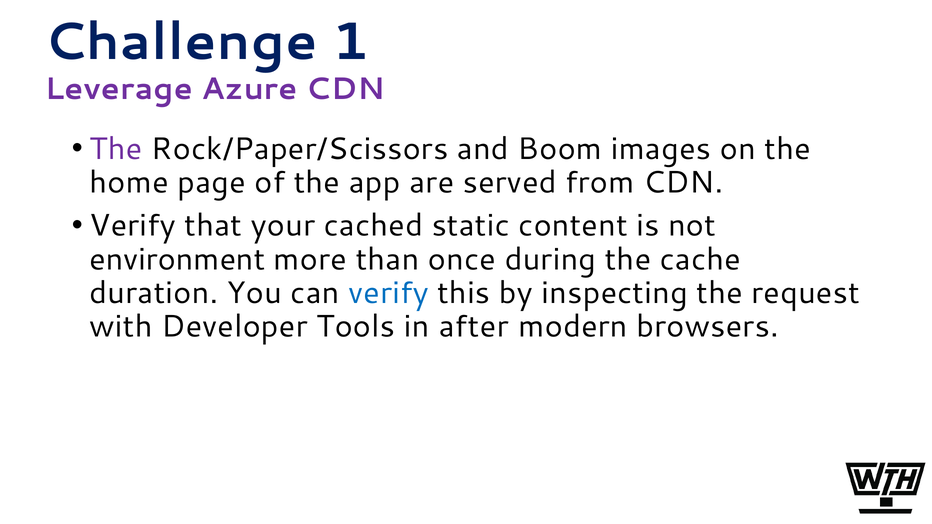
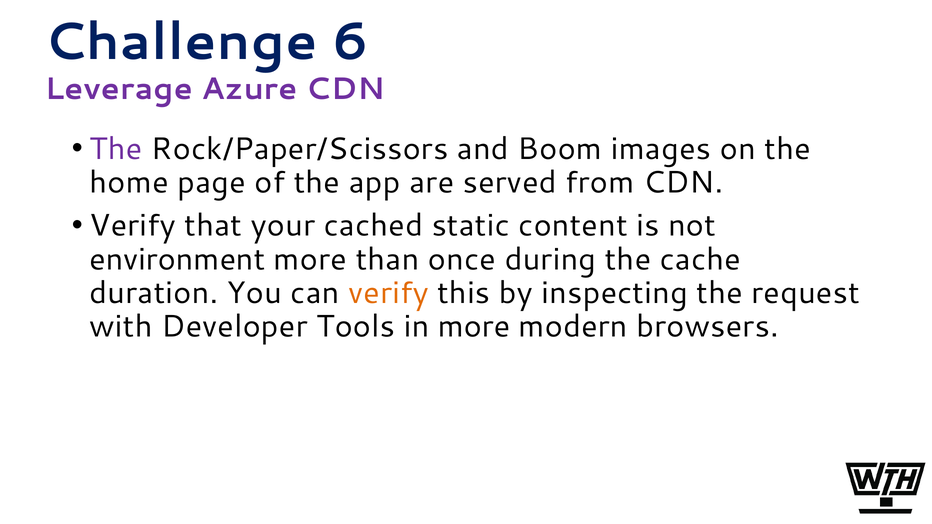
1: 1 -> 6 (350, 42)
verify colour: blue -> orange (388, 293)
in after: after -> more (474, 327)
